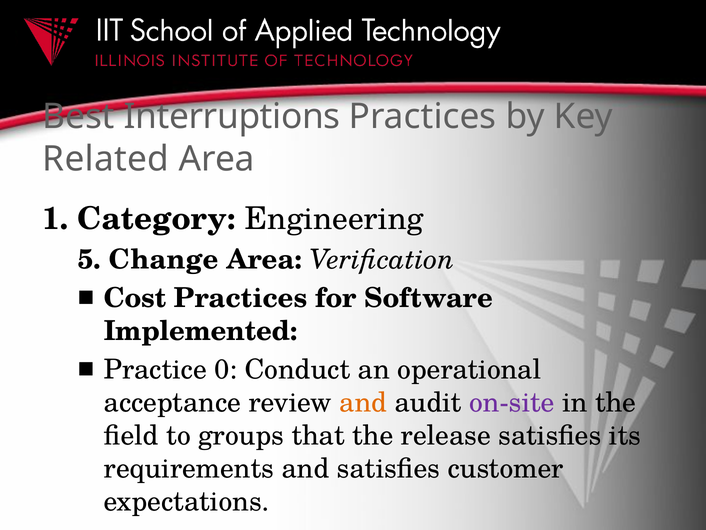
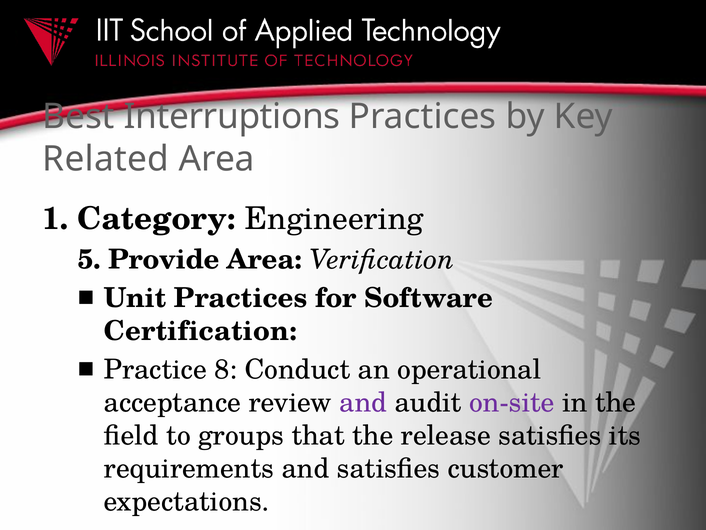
Change: Change -> Provide (164, 259)
Cost: Cost -> Unit (135, 298)
Implemented: Implemented -> Certification (200, 331)
0: 0 -> 8 (226, 369)
and colour: orange -> purple (363, 402)
